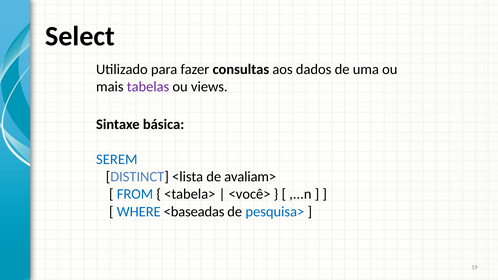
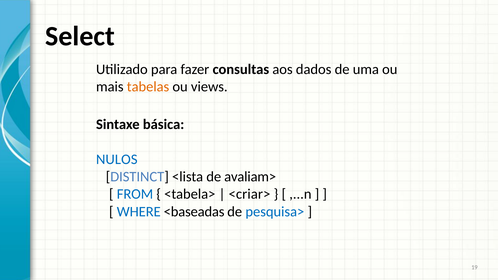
tabelas colour: purple -> orange (148, 87)
SEREM: SEREM -> NULOS (117, 159)
<você>: <você> -> <criar> (249, 194)
